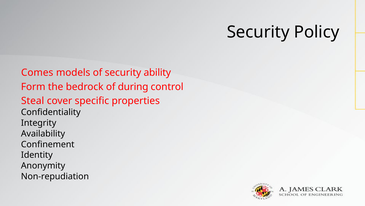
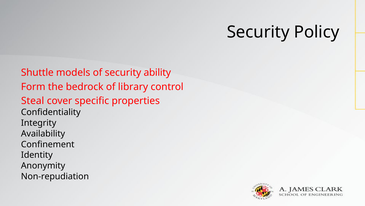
Comes: Comes -> Shuttle (37, 72)
during: during -> library (133, 86)
